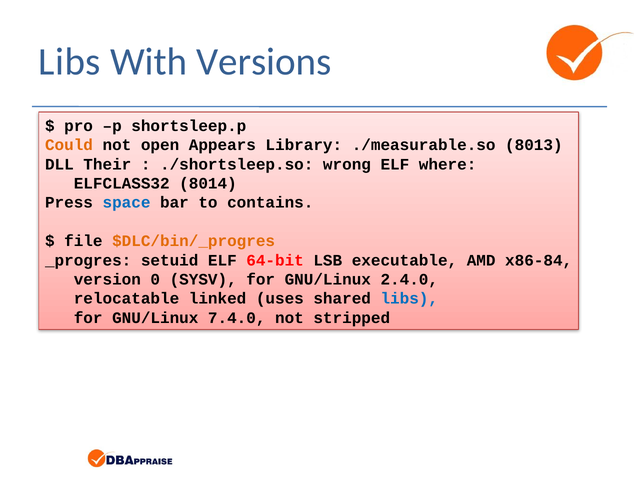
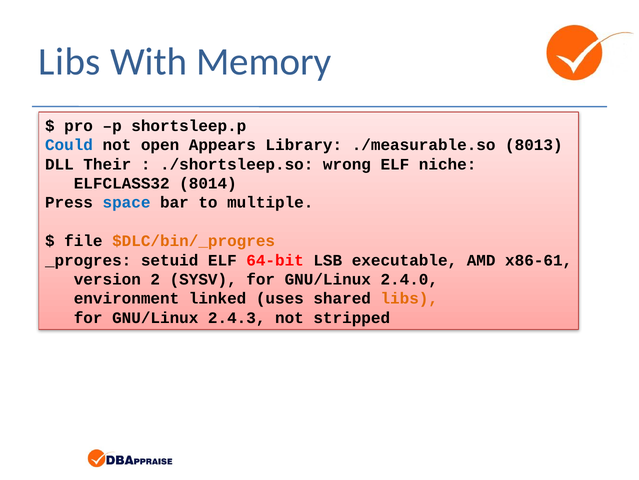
Versions: Versions -> Memory (264, 62)
Could colour: orange -> blue (69, 145)
where: where -> niche (448, 164)
contains: contains -> multiple (270, 202)
x86-84: x86-84 -> x86-61 (539, 260)
0: 0 -> 2 (155, 279)
relocatable: relocatable -> environment (127, 298)
libs colour: blue -> orange (409, 298)
7.4.0: 7.4.0 -> 2.4.3 (237, 317)
